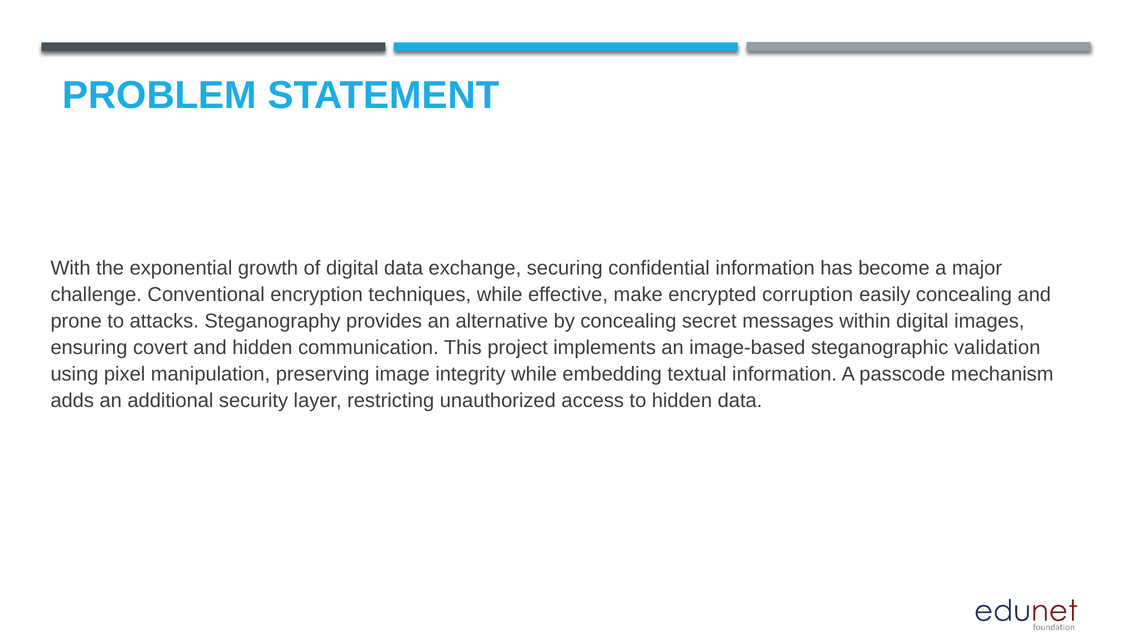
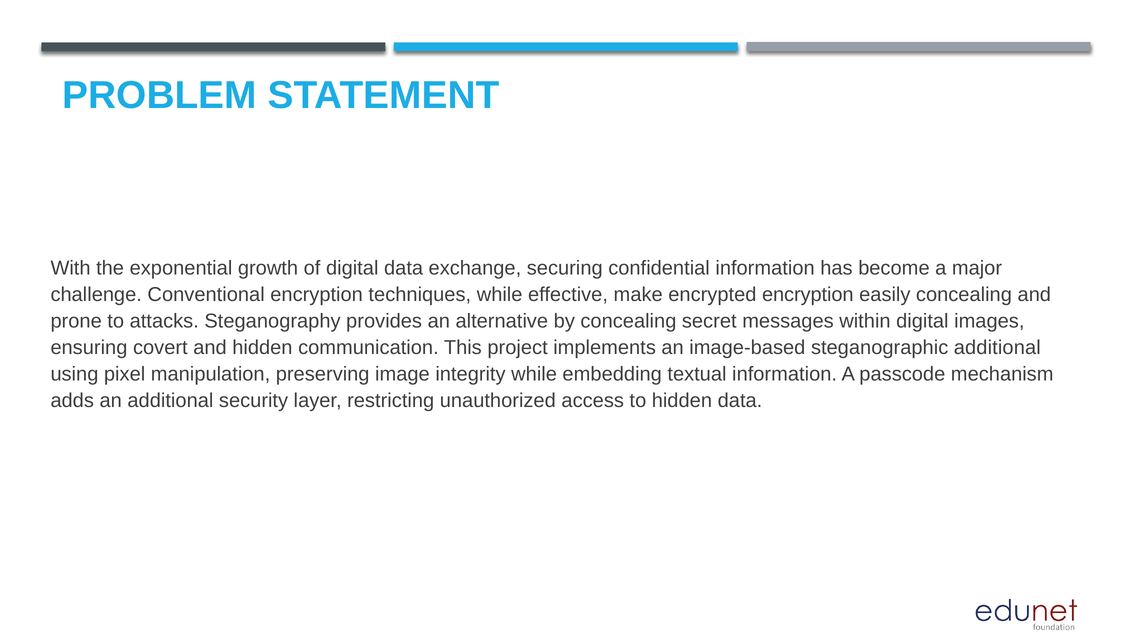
encrypted corruption: corruption -> encryption (808, 295)
steganographic validation: validation -> additional (997, 348)
